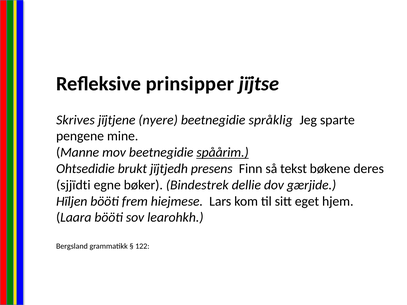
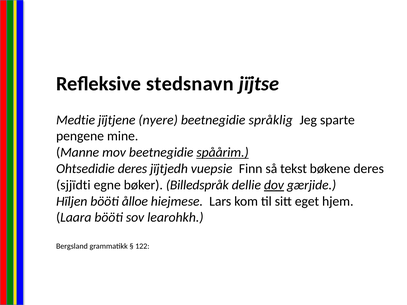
prinsipper: prinsipper -> stedsnavn (190, 84)
Skrives: Skrives -> Medtie (76, 120)
Ohtsedidie brukt: brukt -> deres (132, 169)
presens: presens -> vuepsie (212, 169)
Bindestrek: Bindestrek -> Billedspråk (197, 185)
dov underline: none -> present (274, 185)
frem: frem -> ålloe (135, 201)
